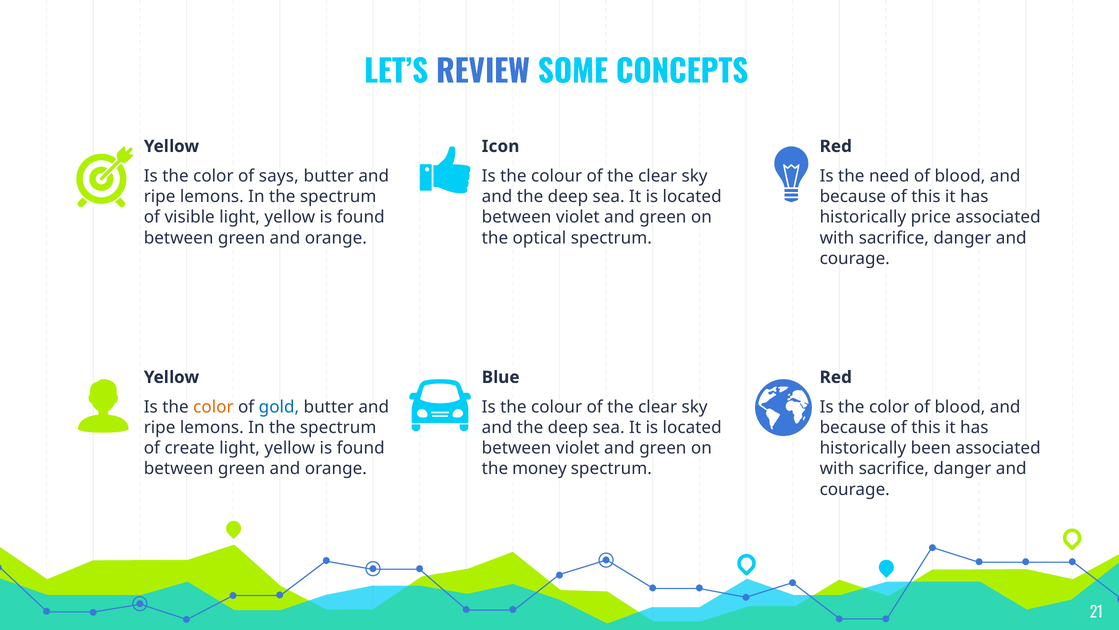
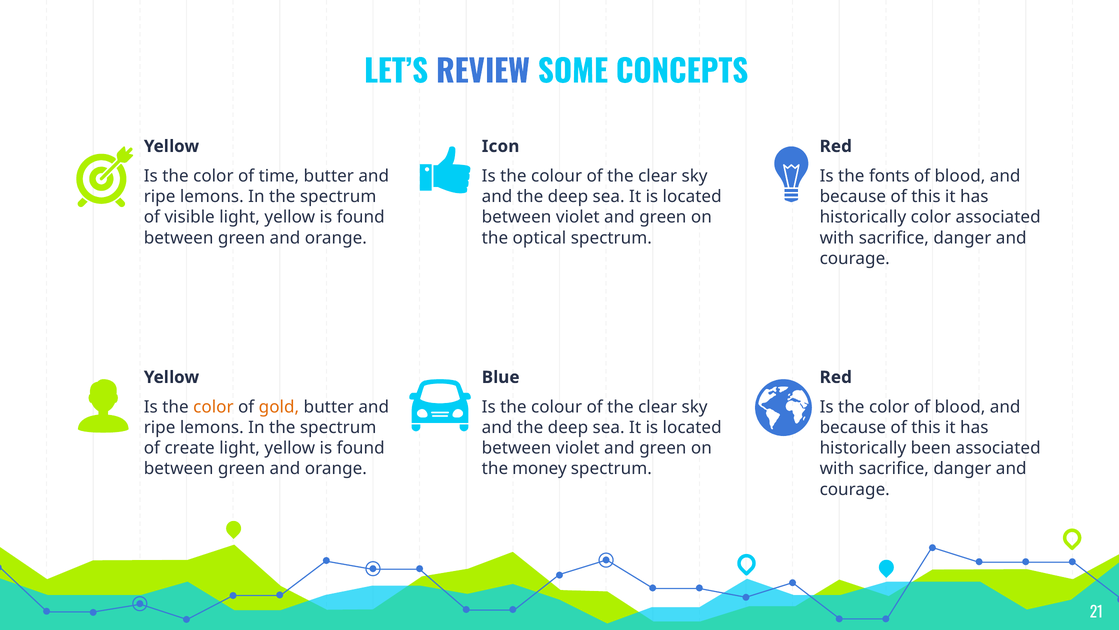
says: says -> time (279, 176)
need: need -> fonts (889, 176)
historically price: price -> color (931, 217)
gold colour: blue -> orange (279, 407)
